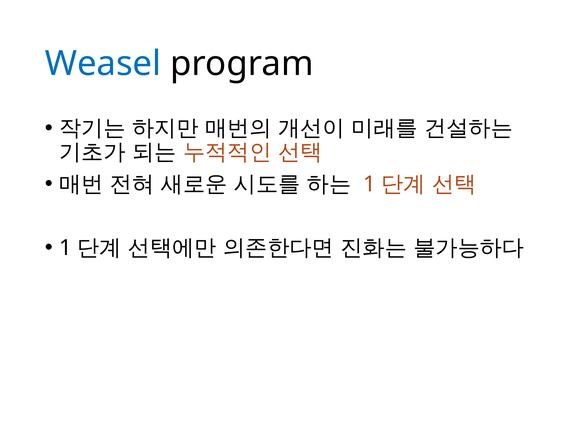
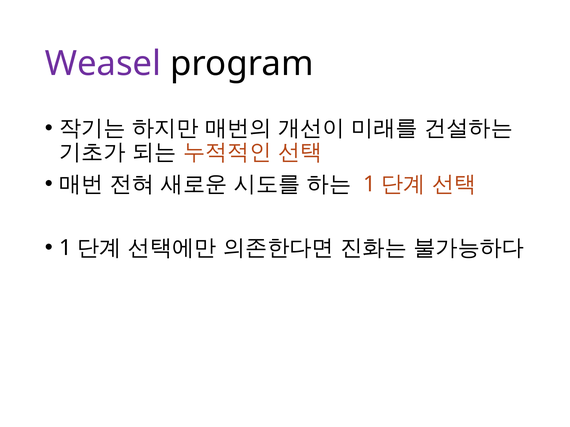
Weasel colour: blue -> purple (103, 64)
